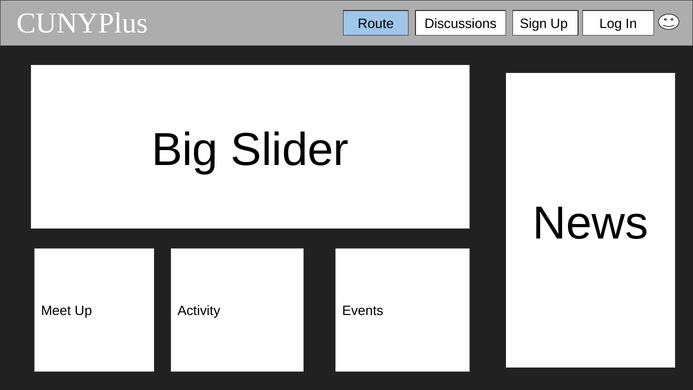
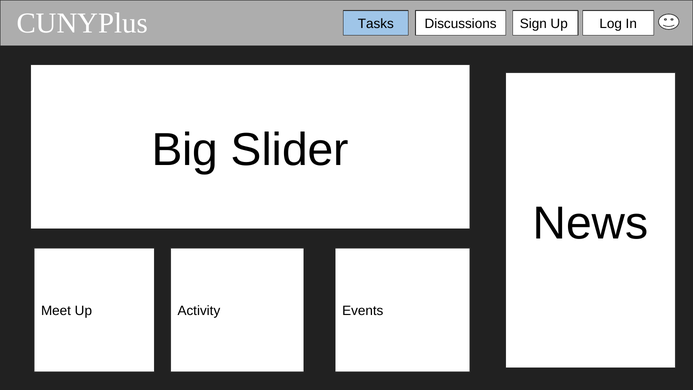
Route: Route -> Tasks (376, 24)
